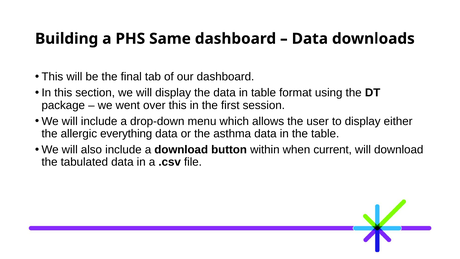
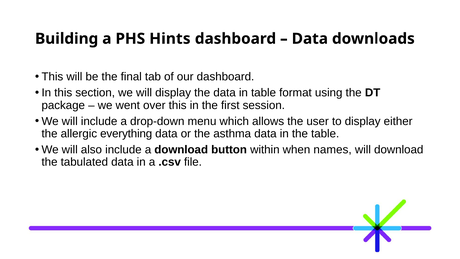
Same: Same -> Hints (170, 39)
current: current -> names (333, 150)
